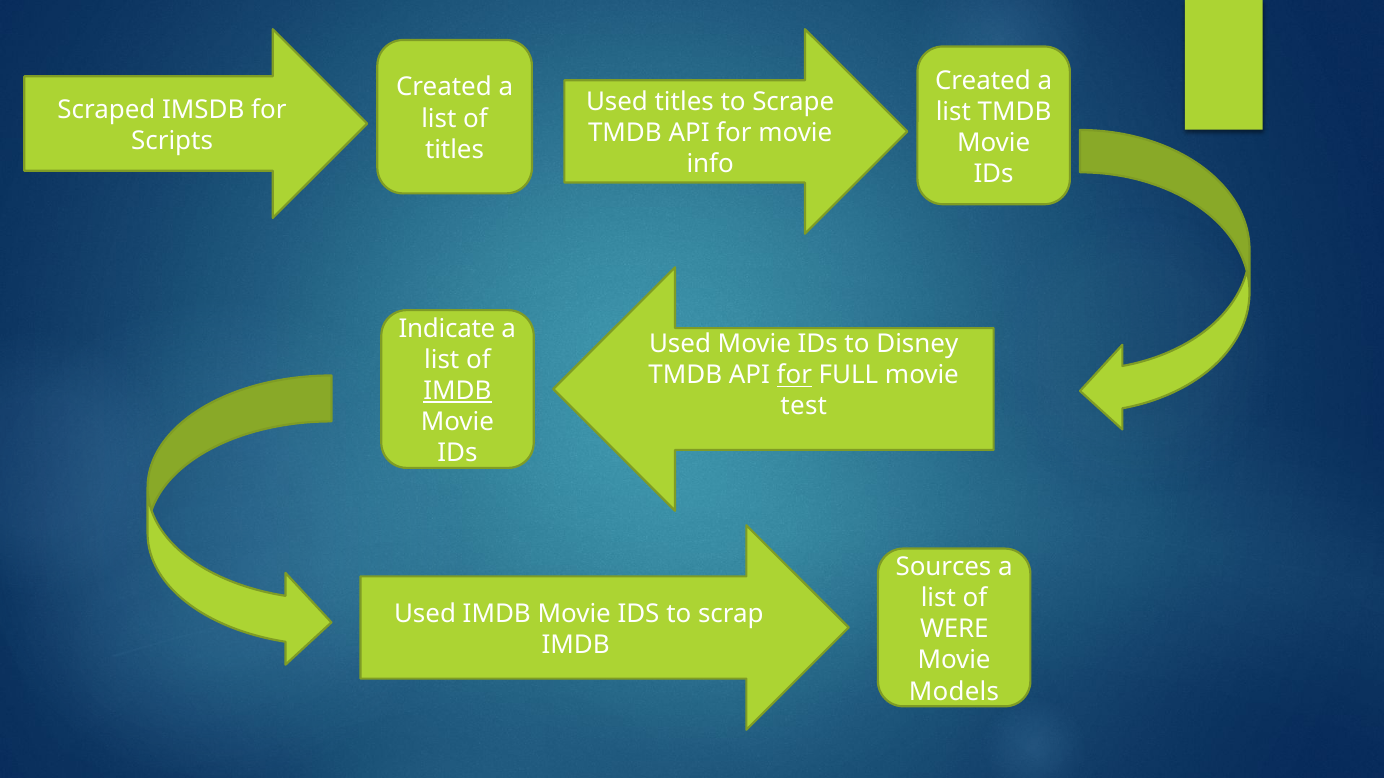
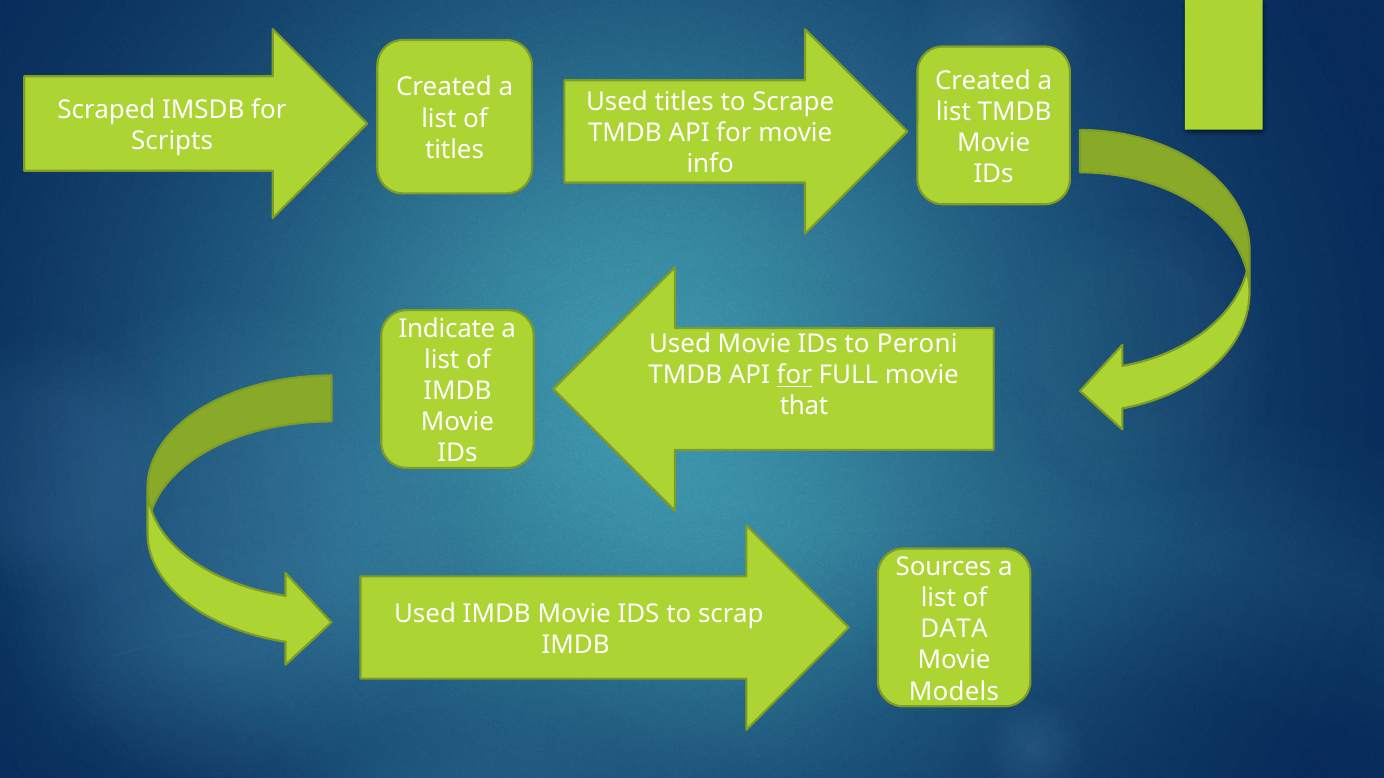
Disney: Disney -> Peroni (917, 344)
IMDB underline: present -> none (457, 391)
test: test -> that (804, 407)
WERE: WERE -> DATA (954, 630)
